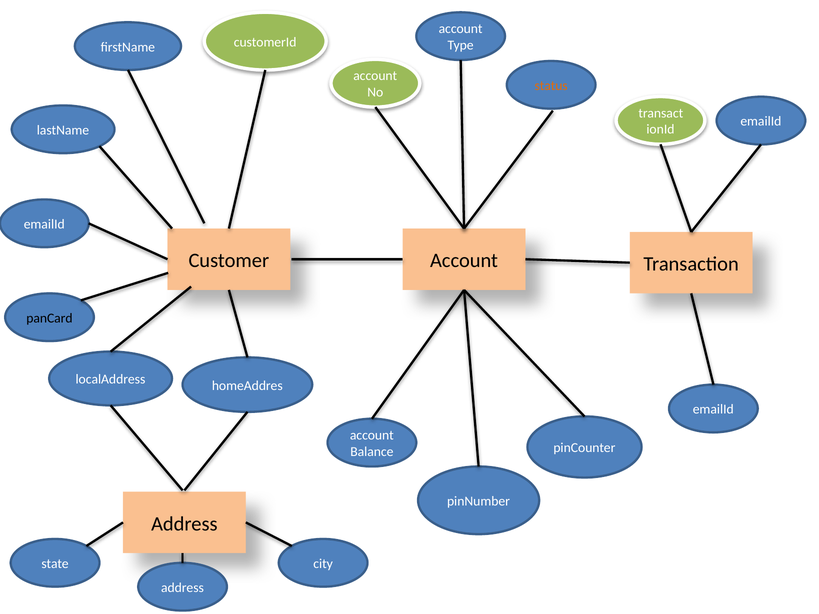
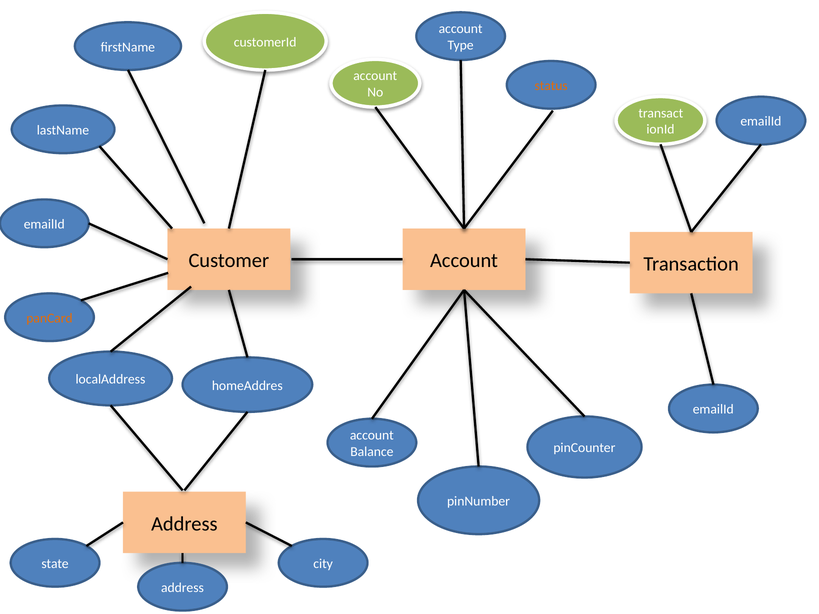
panCard colour: black -> orange (49, 318)
